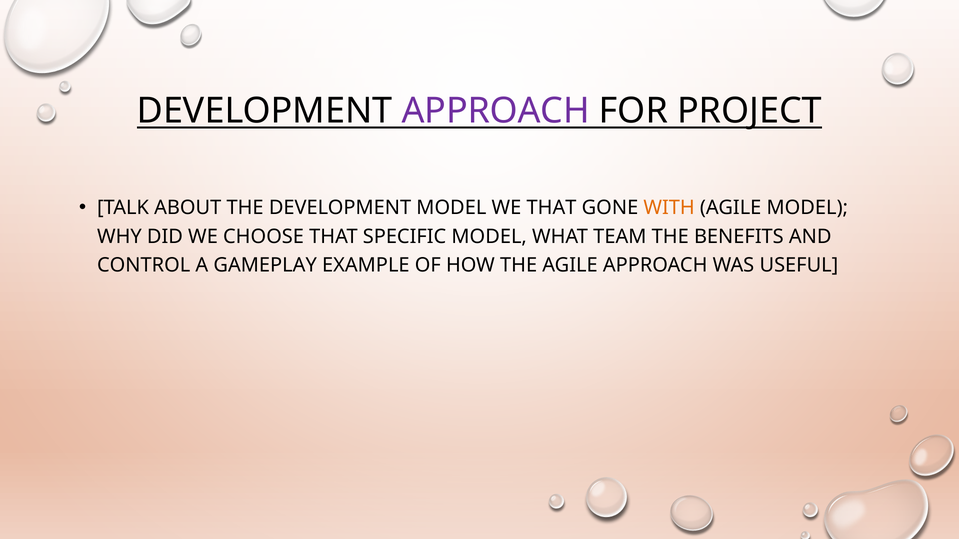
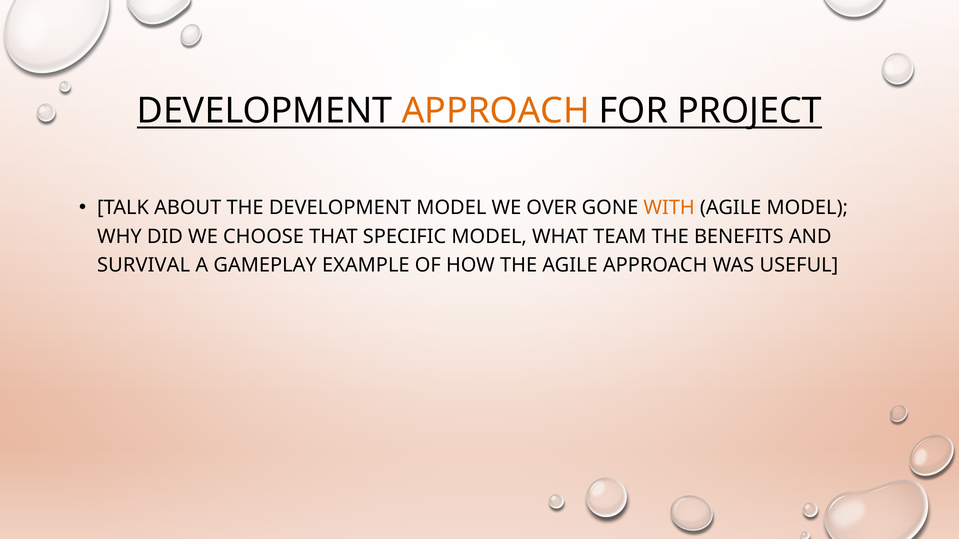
APPROACH colour: purple -> orange (496, 111)
WE THAT: THAT -> OVER (552, 208)
CONTROL: CONTROL -> SURVIVAL (144, 265)
